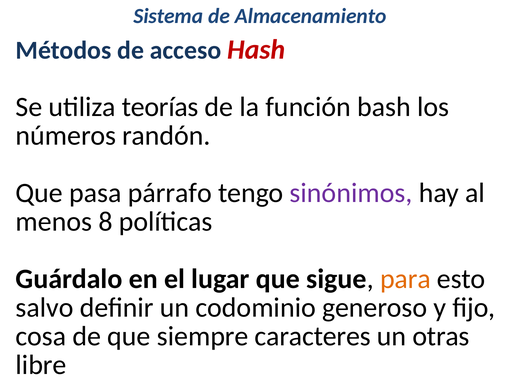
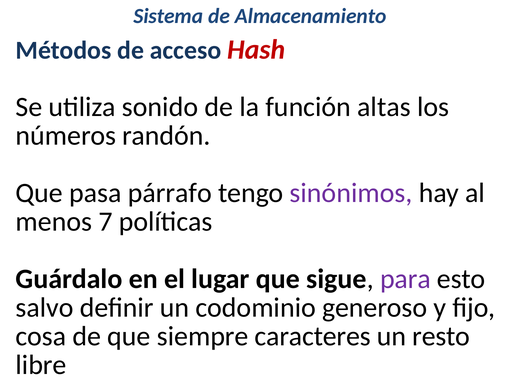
teorías: teorías -> sonido (160, 107)
bash: bash -> altas (384, 107)
8: 8 -> 7 (105, 222)
para colour: orange -> purple (405, 279)
otras: otras -> resto (441, 336)
